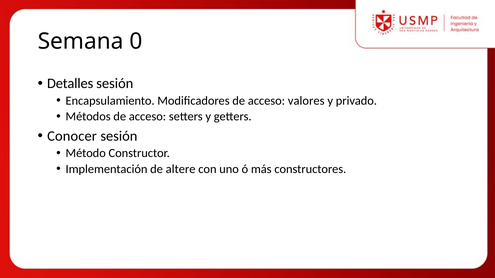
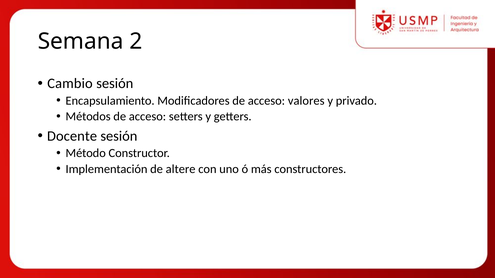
0: 0 -> 2 (136, 42)
Detalles: Detalles -> Cambio (70, 84)
Conocer: Conocer -> Docente (72, 136)
